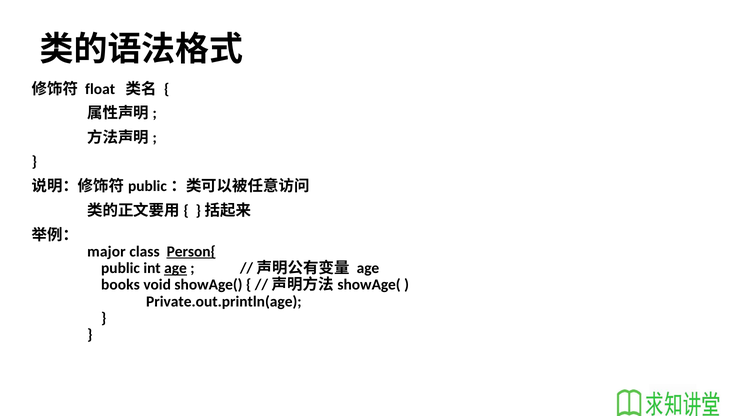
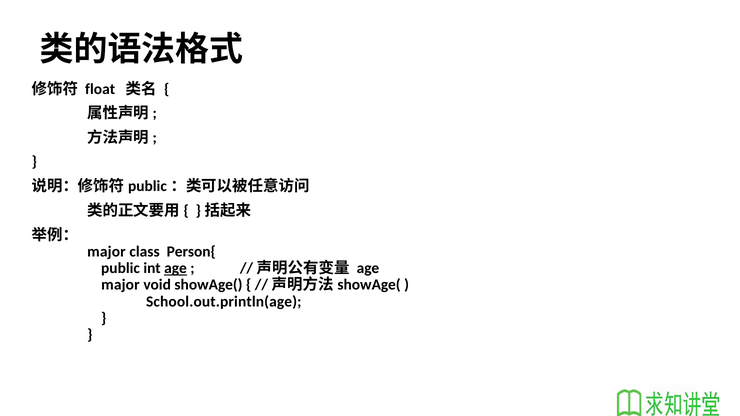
Person{ underline: present -> none (191, 252)
books: books -> major (120, 285)
Private.out.println(age: Private.out.println(age -> School.out.println(age (224, 302)
